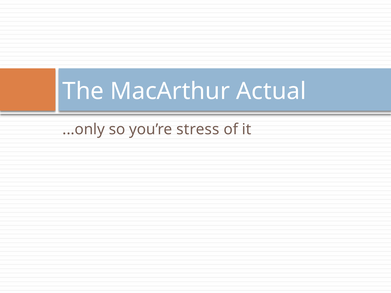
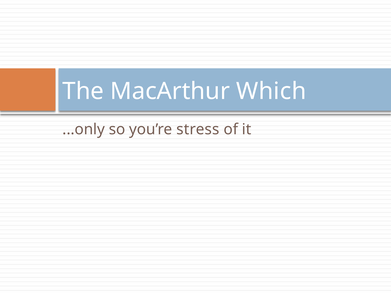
Actual: Actual -> Which (271, 91)
